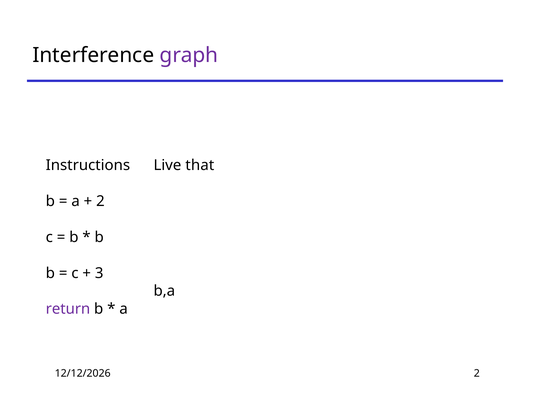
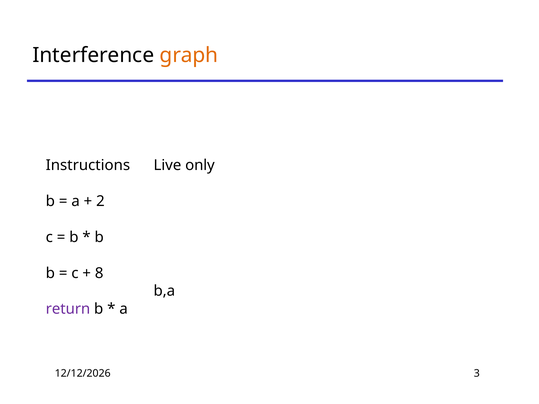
graph colour: purple -> orange (189, 55)
that: that -> only (200, 165)
3: 3 -> 8 (99, 273)
2: 2 -> 3 (477, 374)
